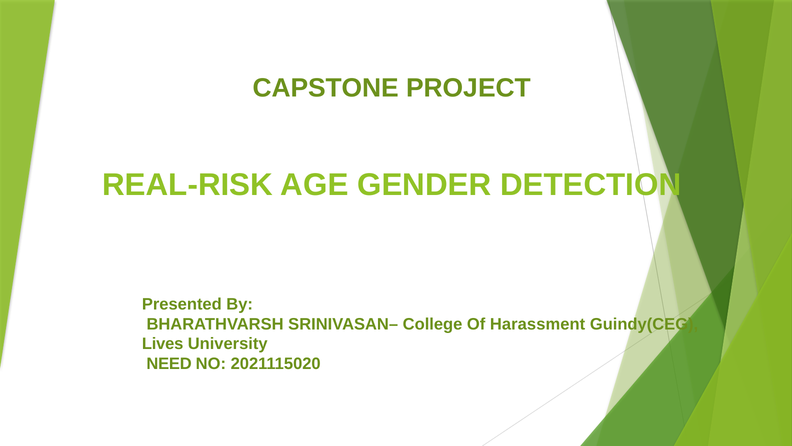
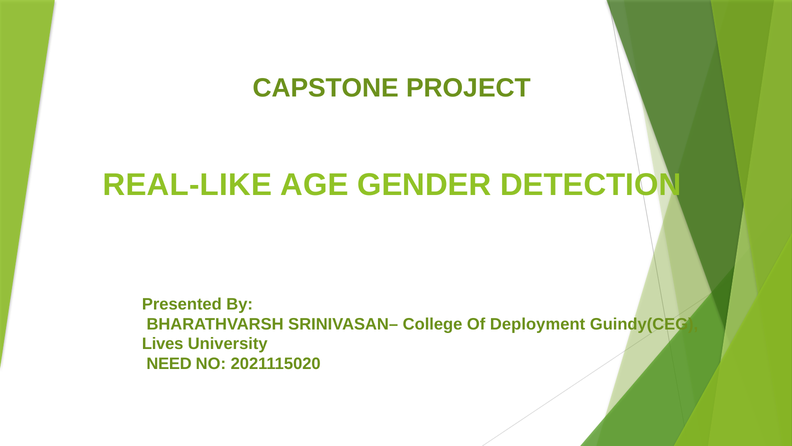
REAL-RISK: REAL-RISK -> REAL-LIKE (187, 185)
Harassment: Harassment -> Deployment (538, 324)
